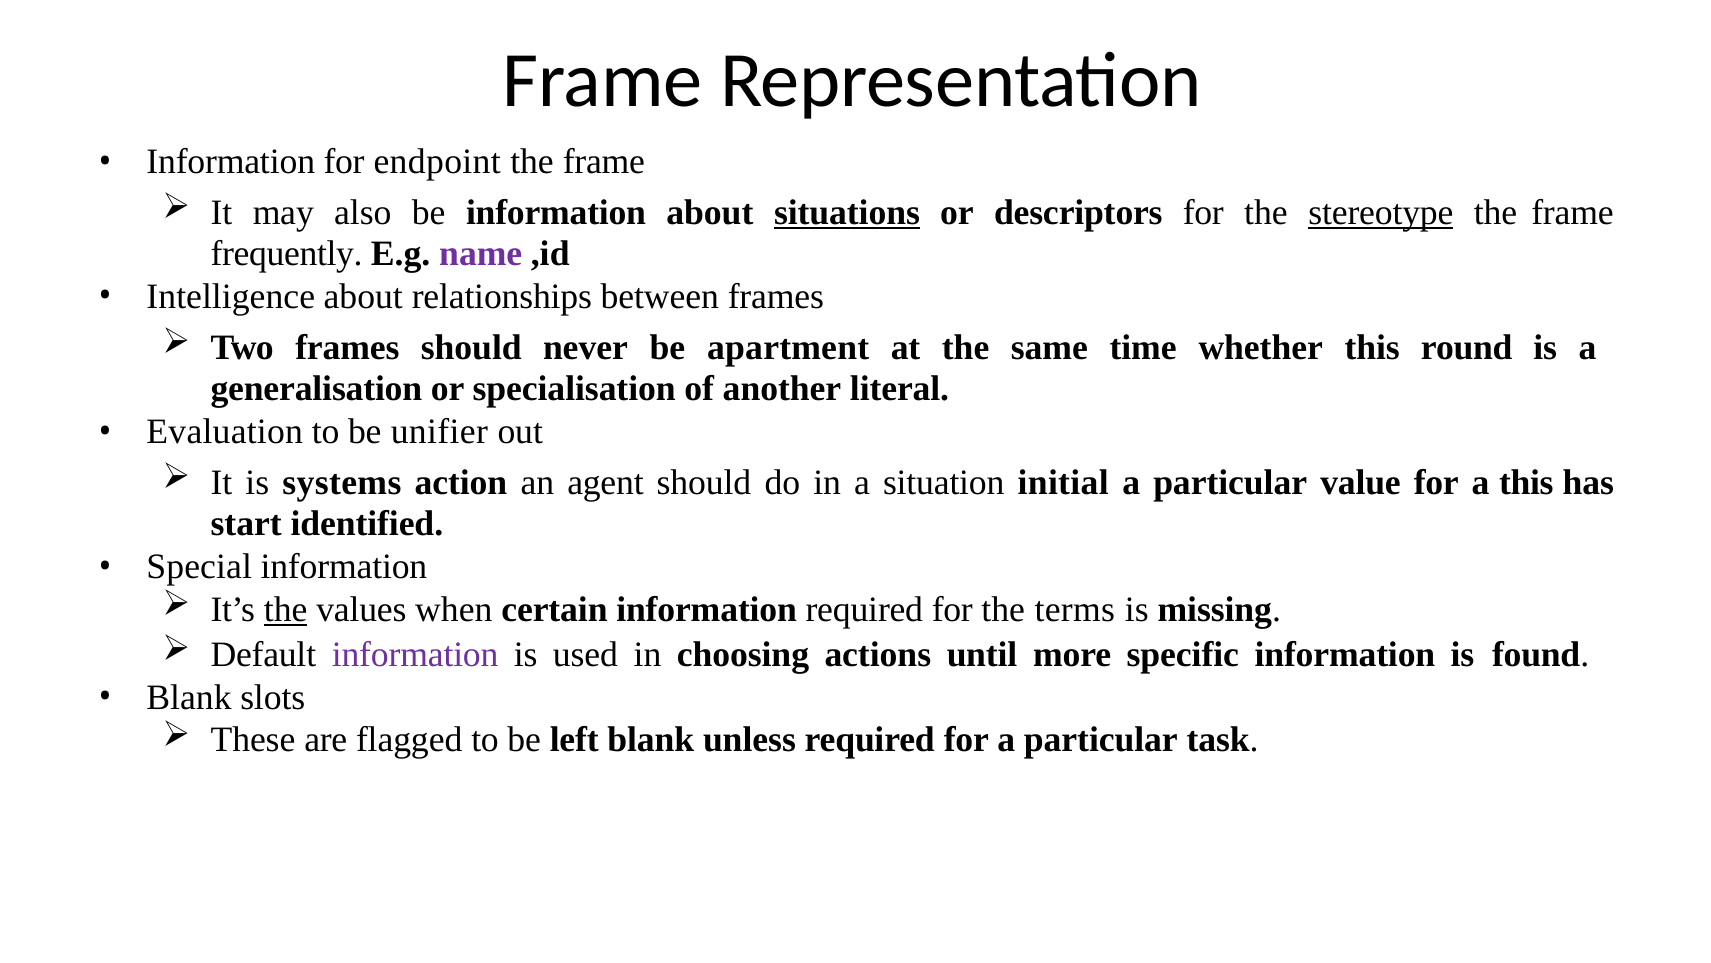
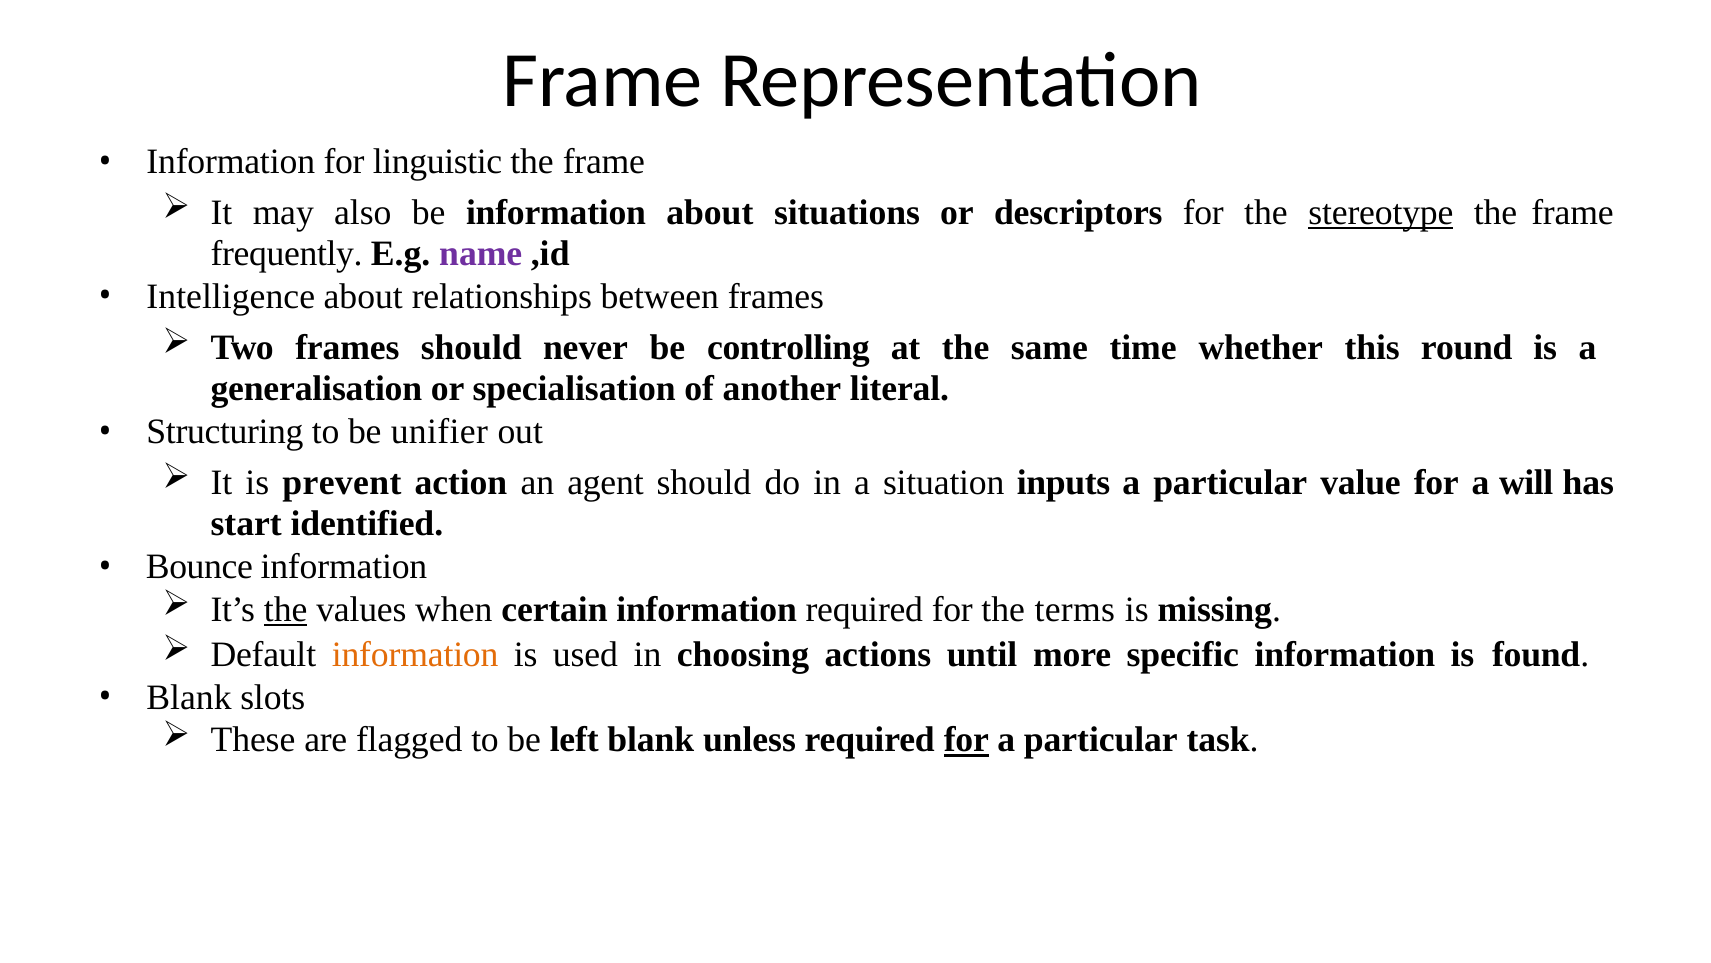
endpoint: endpoint -> linguistic (438, 162)
situations underline: present -> none (847, 213)
apartment: apartment -> controlling (788, 347)
Evaluation: Evaluation -> Structuring (225, 432)
systems: systems -> prevent (342, 482)
initial: initial -> inputs (1064, 482)
a this: this -> will (1526, 482)
Special: Special -> Bounce (199, 567)
information colour: purple -> orange (415, 654)
for underline: none -> present (966, 740)
